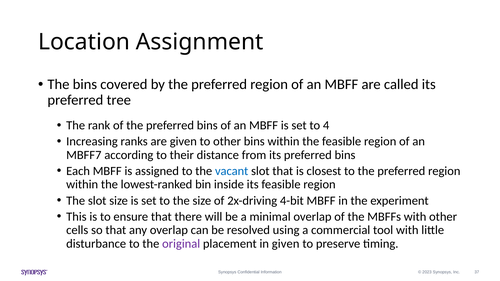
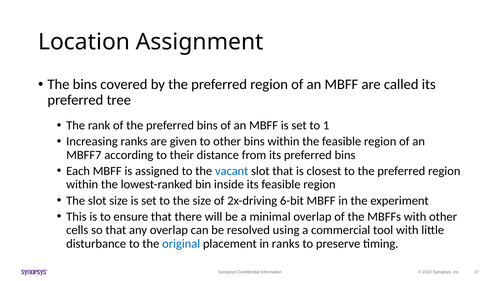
4: 4 -> 1 (326, 126)
4-bit: 4-bit -> 6-bit (292, 201)
original colour: purple -> blue (181, 244)
in given: given -> ranks (286, 244)
